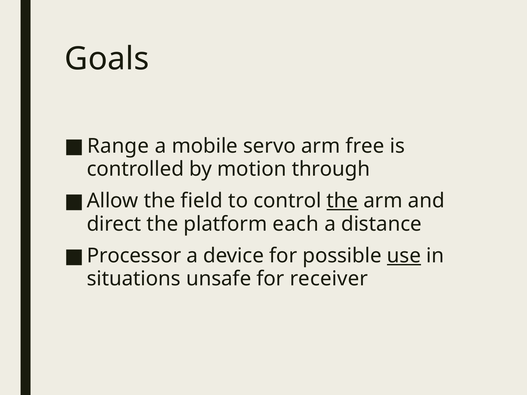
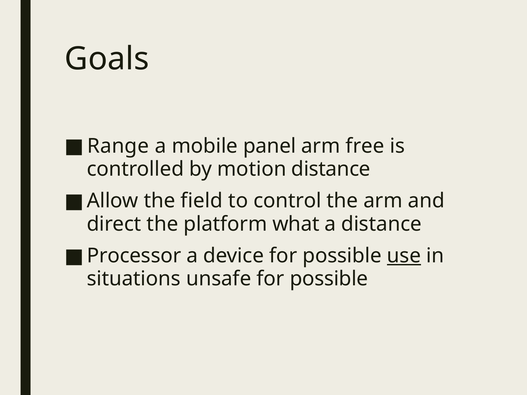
servo: servo -> panel (270, 146)
motion through: through -> distance (331, 169)
the underline: present -> none (342, 201)
each: each -> what (296, 224)
unsafe for receiver: receiver -> possible (329, 279)
